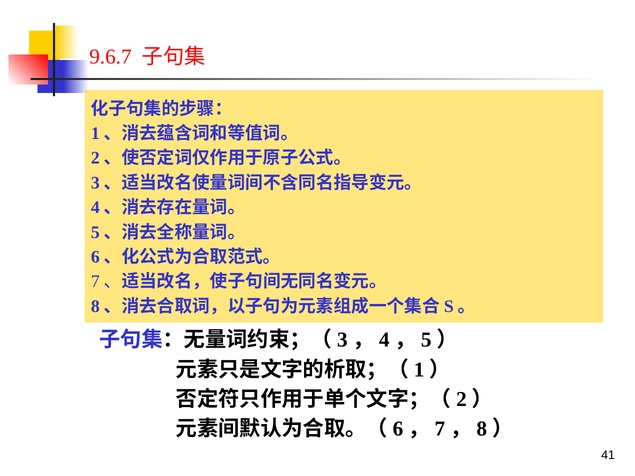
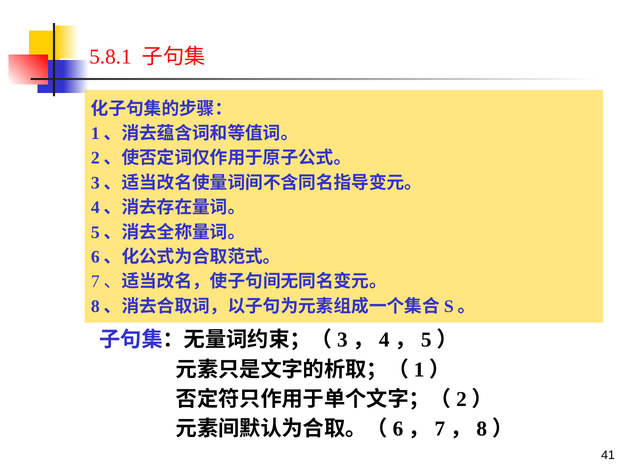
9.6.7: 9.6.7 -> 5.8.1 (110, 57)
